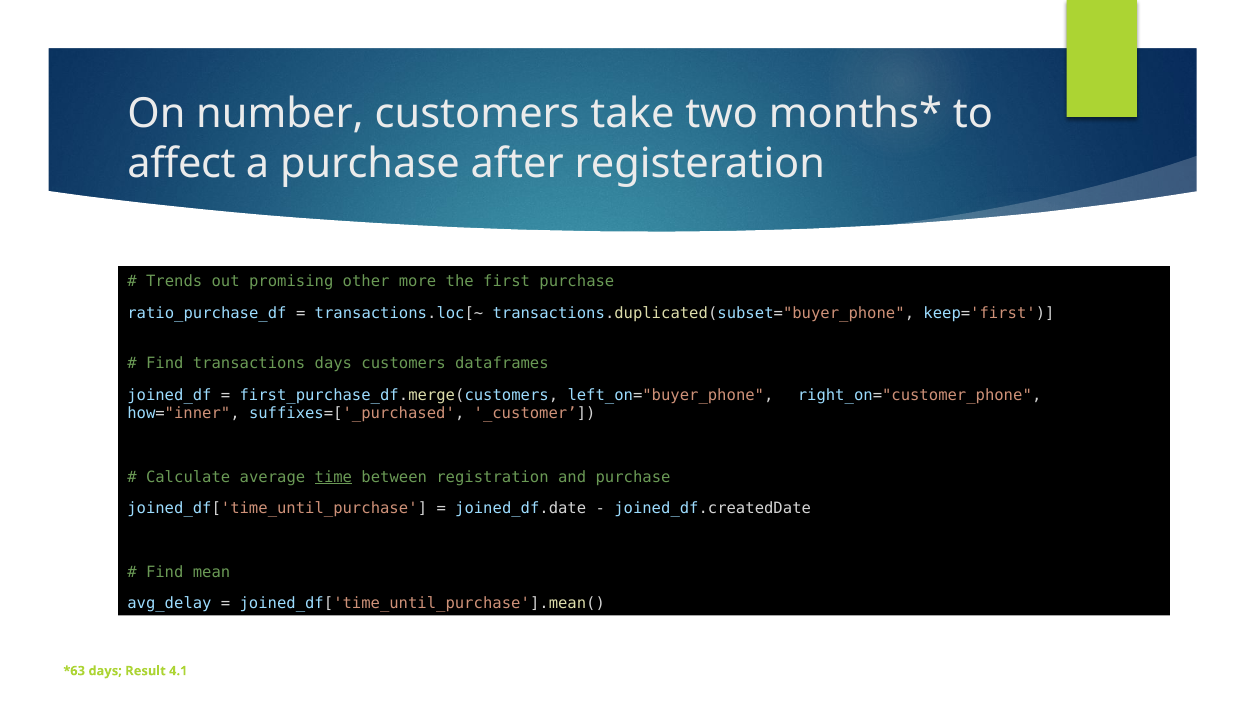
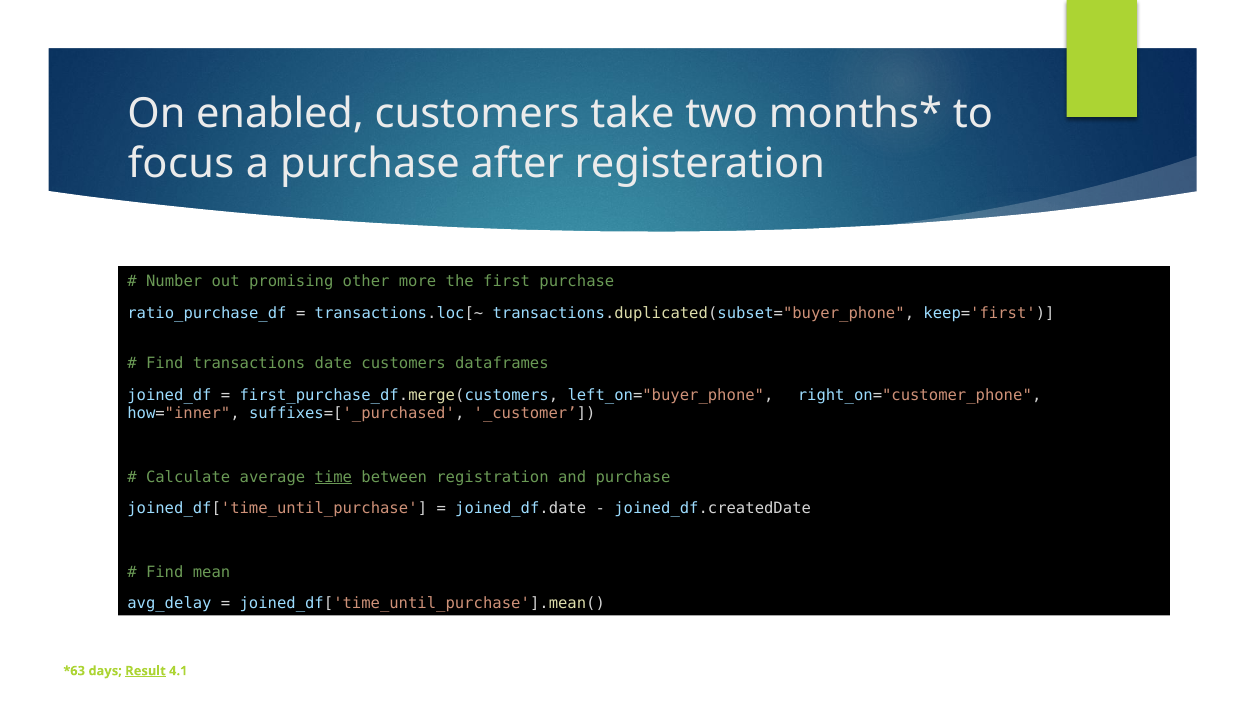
number: number -> enabled (280, 114)
affect: affect -> focus (181, 163)
Trends: Trends -> Number (174, 281)
transactions days: days -> date (333, 363)
Result underline: none -> present (145, 671)
